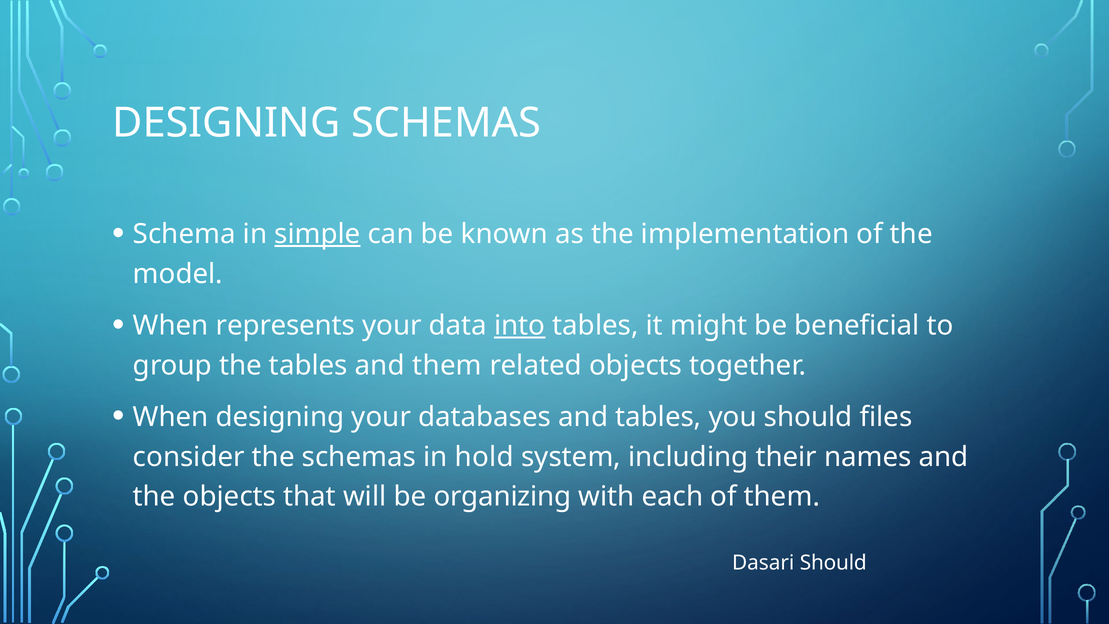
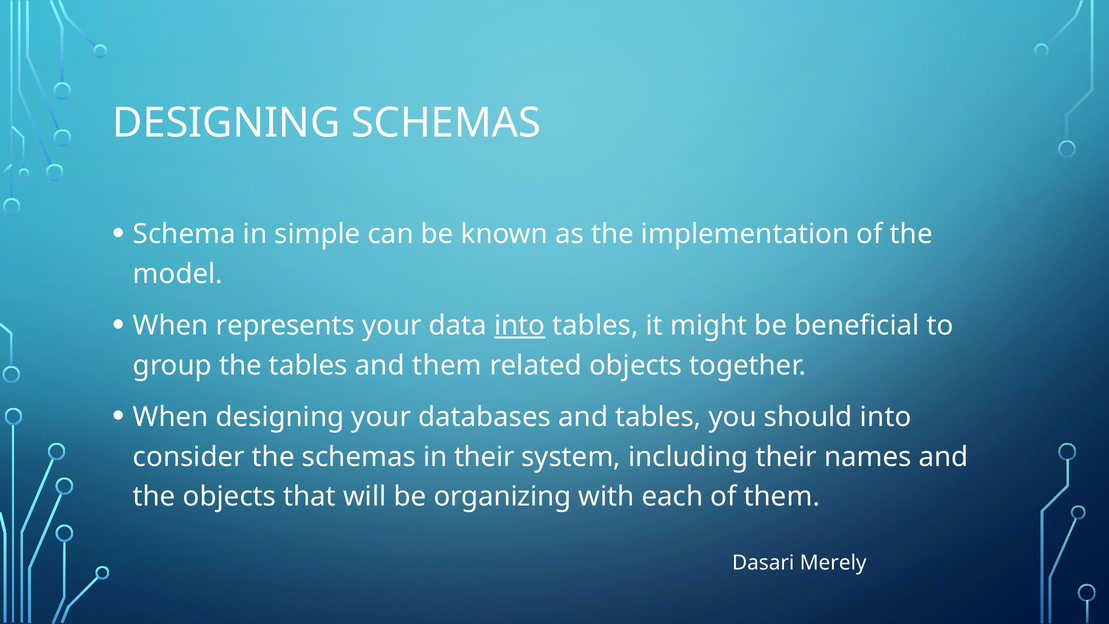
simple underline: present -> none (317, 234)
should files: files -> into (886, 417)
in hold: hold -> their (484, 457)
Dasari Should: Should -> Merely (833, 563)
